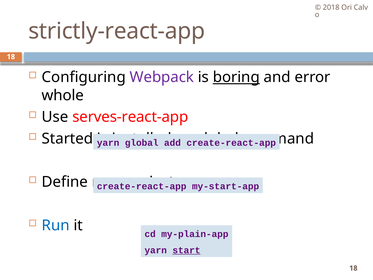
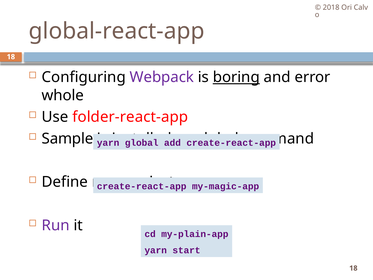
strictly-react-app: strictly-react-app -> global-react-app (117, 31)
serves-react-app: serves-react-app -> folder-react-app (130, 117)
Started: Started -> Sample (67, 139)
my-start-app: my-start-app -> my-magic-app (226, 186)
Run colour: blue -> purple (56, 225)
start underline: present -> none (186, 250)
